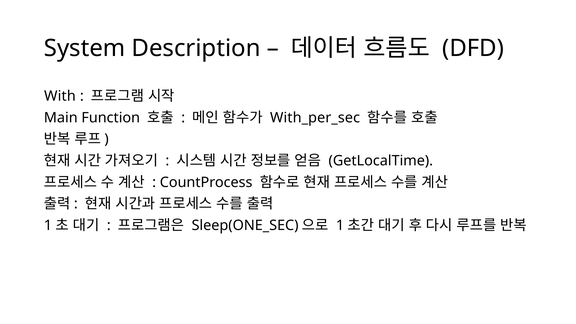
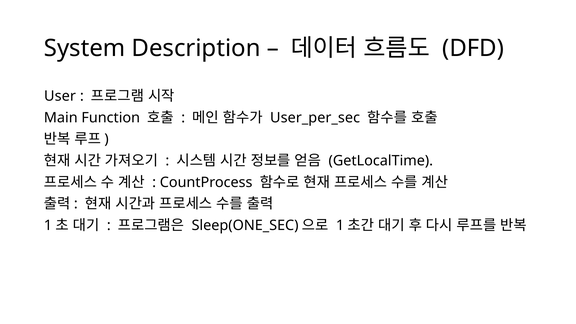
With: With -> User (60, 96)
With_per_sec: With_per_sec -> User_per_sec (315, 118)
